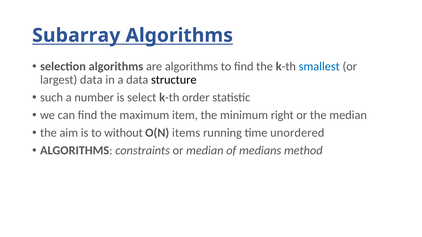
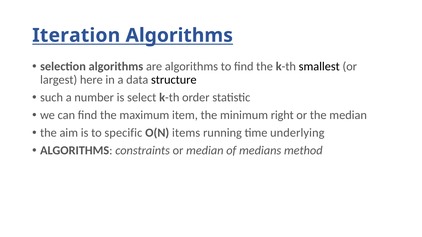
Subarray: Subarray -> Iteration (76, 35)
smallest colour: blue -> black (319, 67)
largest data: data -> here (91, 80)
without: without -> specific (123, 133)
unordered: unordered -> underlying (297, 133)
